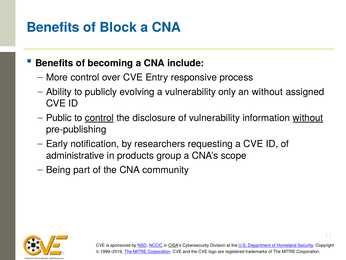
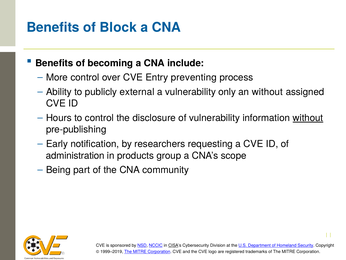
responsive: responsive -> preventing (194, 77)
evolving: evolving -> external (137, 92)
Public: Public -> Hours (59, 118)
control underline: present -> none (99, 118)
administrative: administrative -> administration (75, 155)
